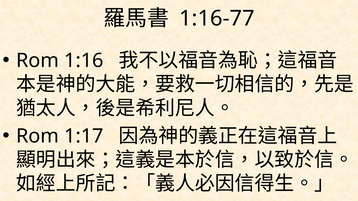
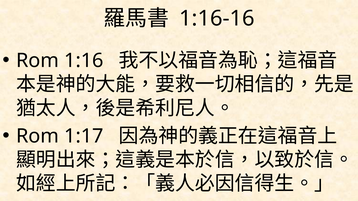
1:16-77: 1:16-77 -> 1:16-16 (217, 19)
